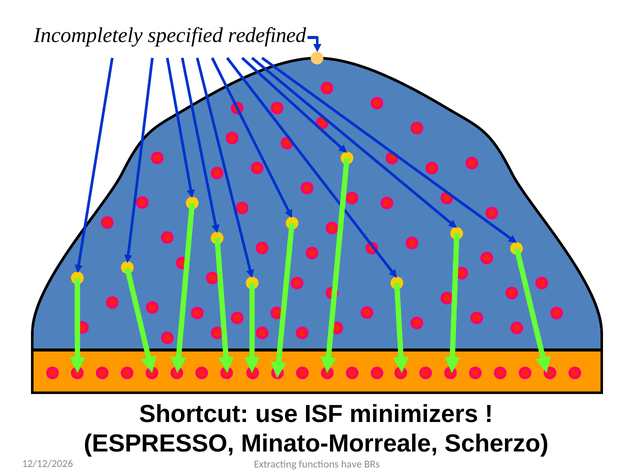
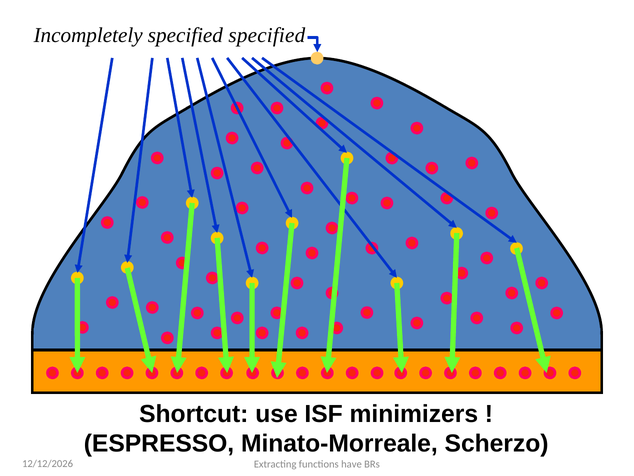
specified redefined: redefined -> specified (267, 35)
